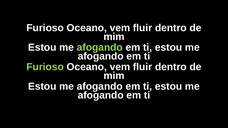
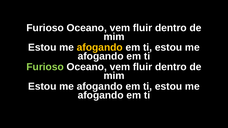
afogando colour: light green -> yellow (100, 48)
